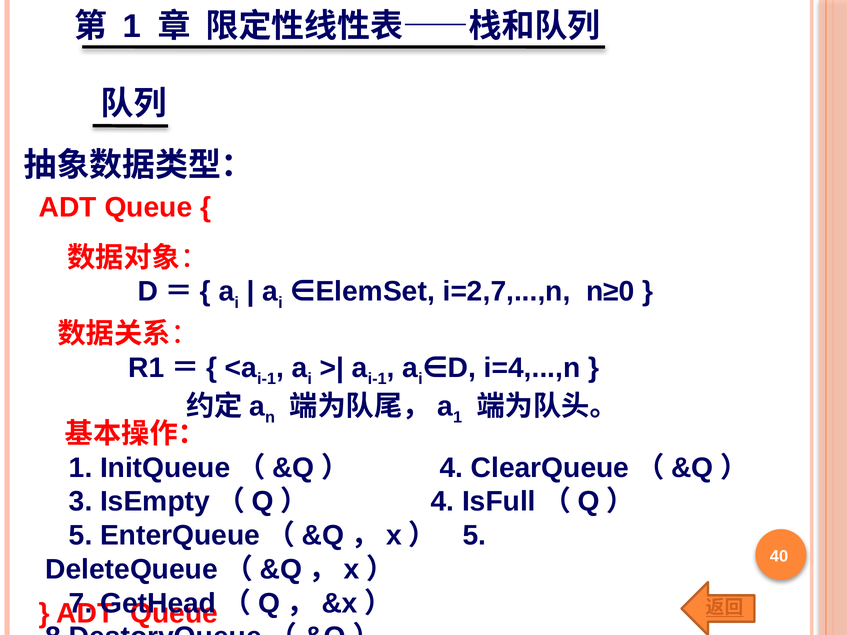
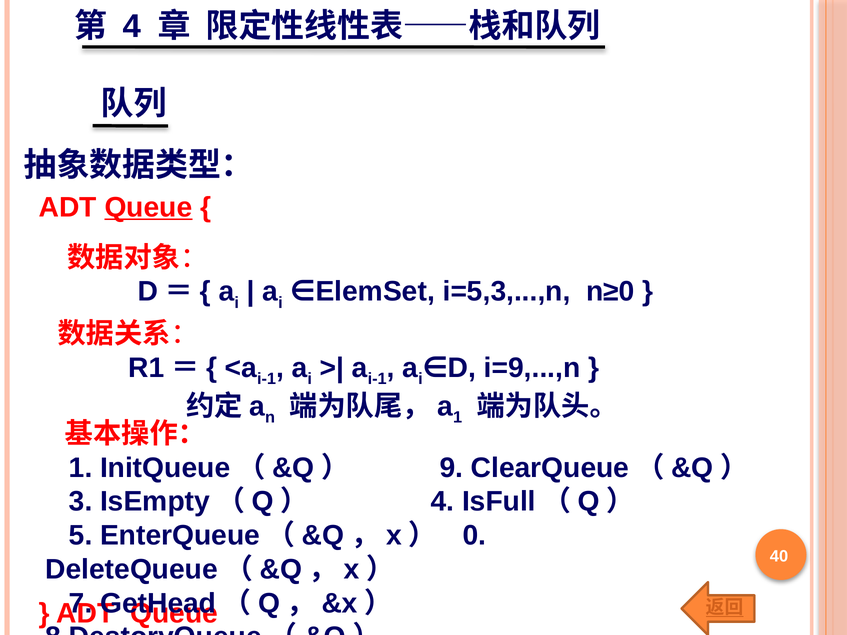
1: 1 -> 4 (132, 26)
Queue underline: none -> present (148, 207)
i=2,7,...,n: i=2,7,...,n -> i=5,3,...,n (507, 292)
i=4,...,n: i=4,...,n -> i=9,...,n (532, 368)
InitQueue（&Q） 4: 4 -> 9 (451, 468)
EnterQueue（&Q，x） 5: 5 -> 0 (474, 536)
